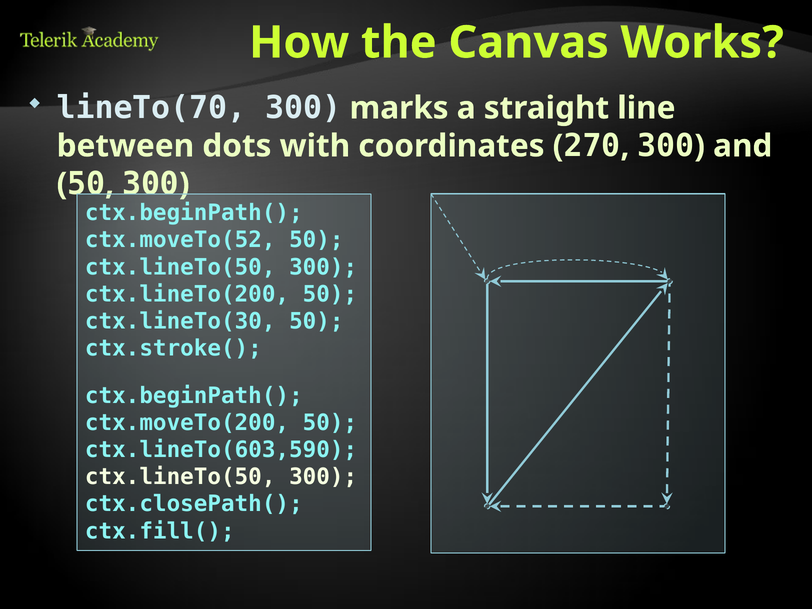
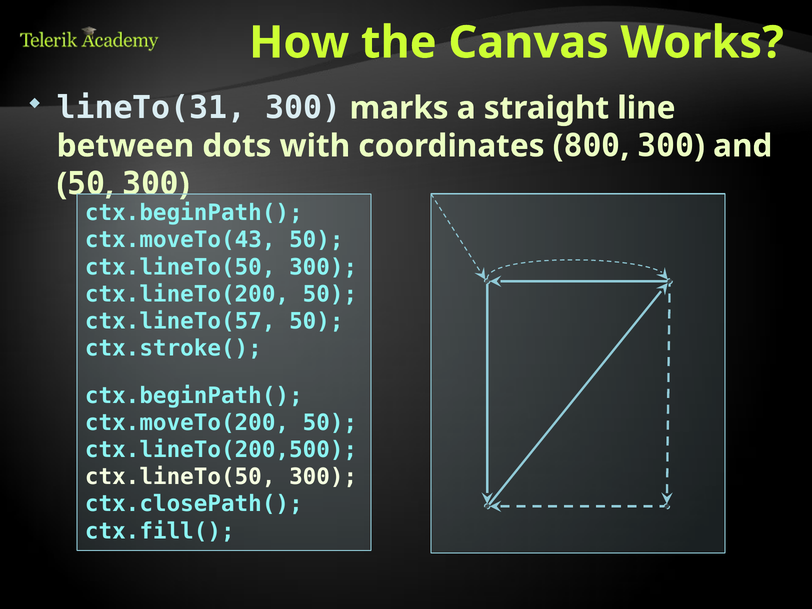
lineTo(70: lineTo(70 -> lineTo(31 (151, 108)
270: 270 -> 800 (592, 146)
ctx.moveTo(52: ctx.moveTo(52 -> ctx.moveTo(43 (180, 240)
ctx.lineTo(30: ctx.lineTo(30 -> ctx.lineTo(57 (180, 321)
ctx.lineTo(603,590: ctx.lineTo(603,590 -> ctx.lineTo(200,500 (221, 450)
